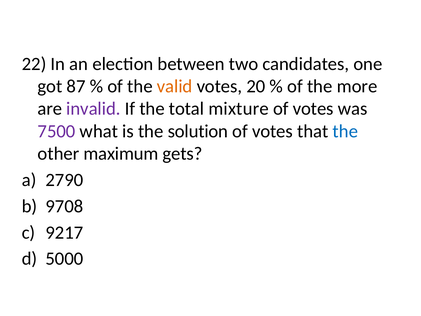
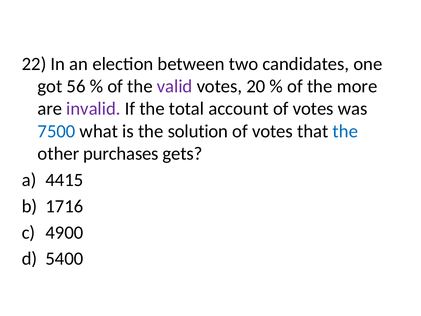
87: 87 -> 56 (76, 86)
valid colour: orange -> purple (175, 86)
mixture: mixture -> account (239, 109)
7500 colour: purple -> blue (56, 131)
maximum: maximum -> purchases (121, 154)
2790: 2790 -> 4415 (64, 180)
9708: 9708 -> 1716 (64, 206)
9217: 9217 -> 4900 (64, 232)
5000: 5000 -> 5400 (64, 259)
